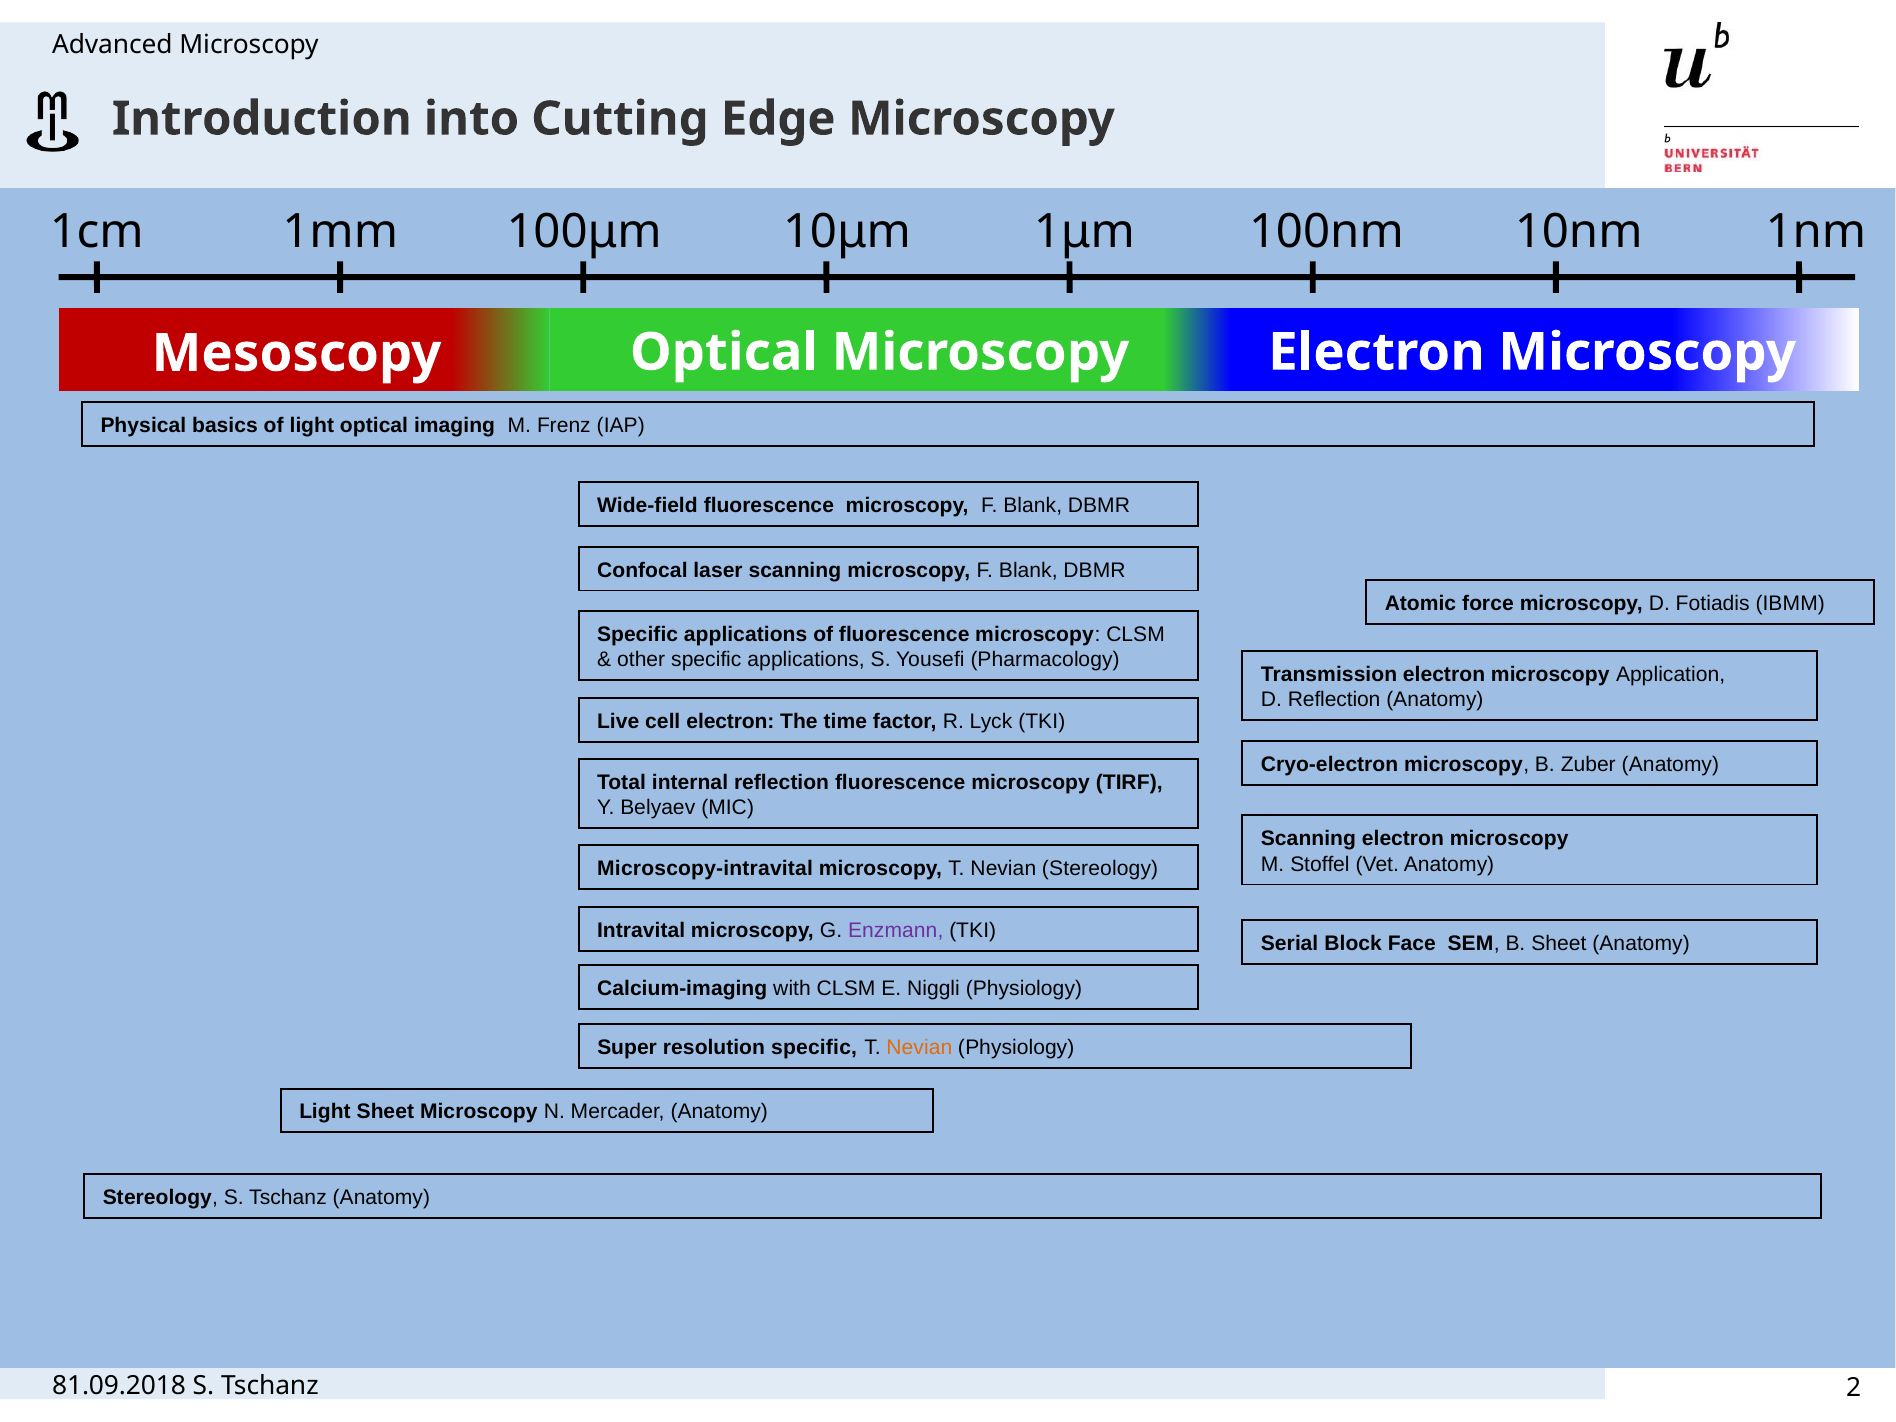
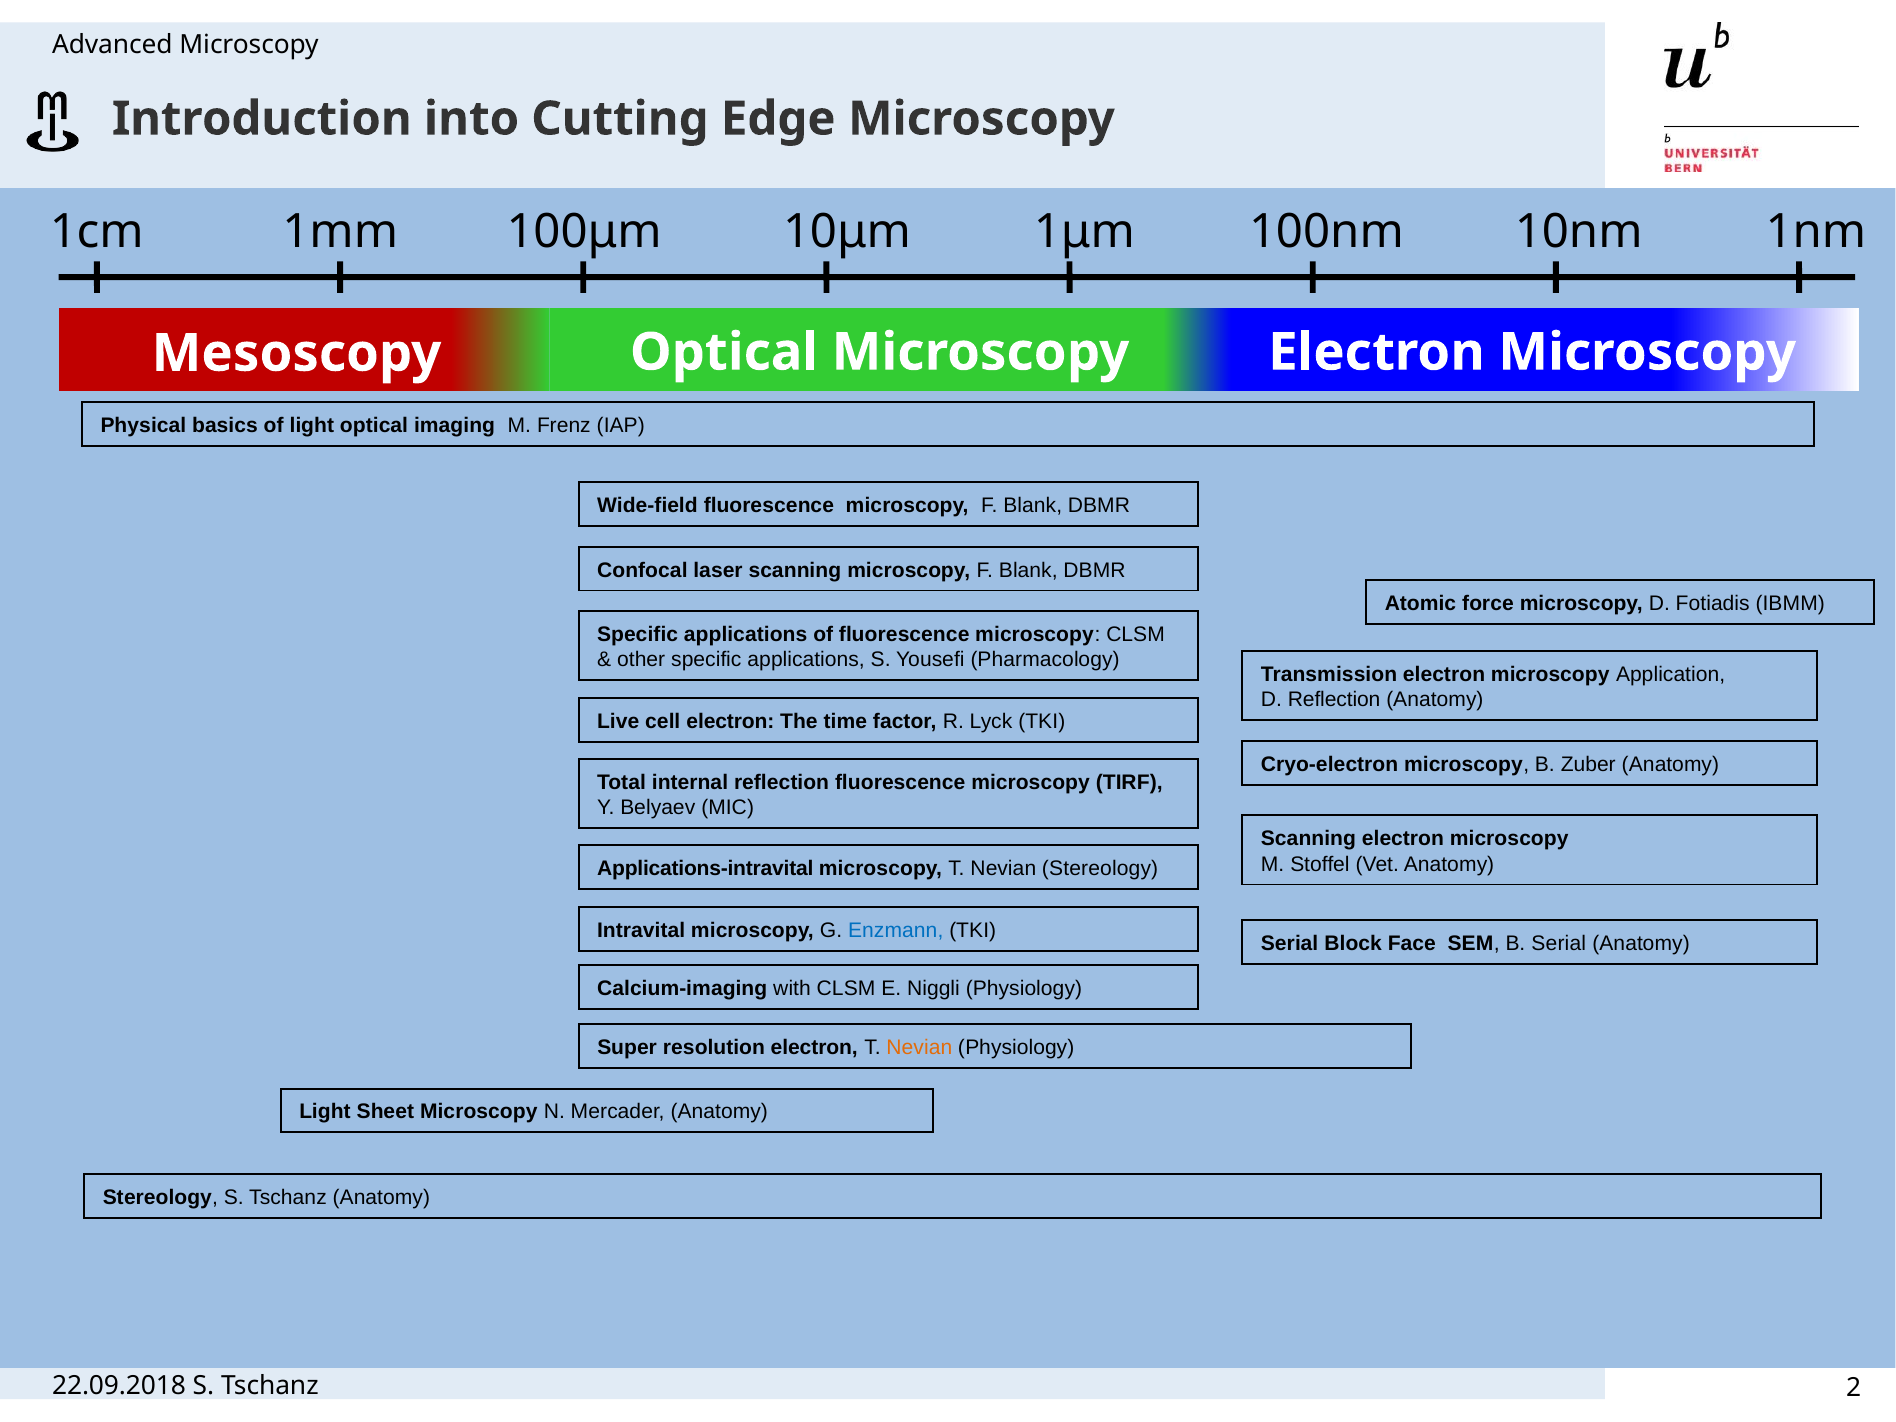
Microscopy-intravital: Microscopy-intravital -> Applications-intravital (705, 869)
Enzmann colour: purple -> blue (896, 931)
B Sheet: Sheet -> Serial (1559, 944)
resolution specific: specific -> electron (814, 1048)
81.09.2018: 81.09.2018 -> 22.09.2018 (119, 1386)
